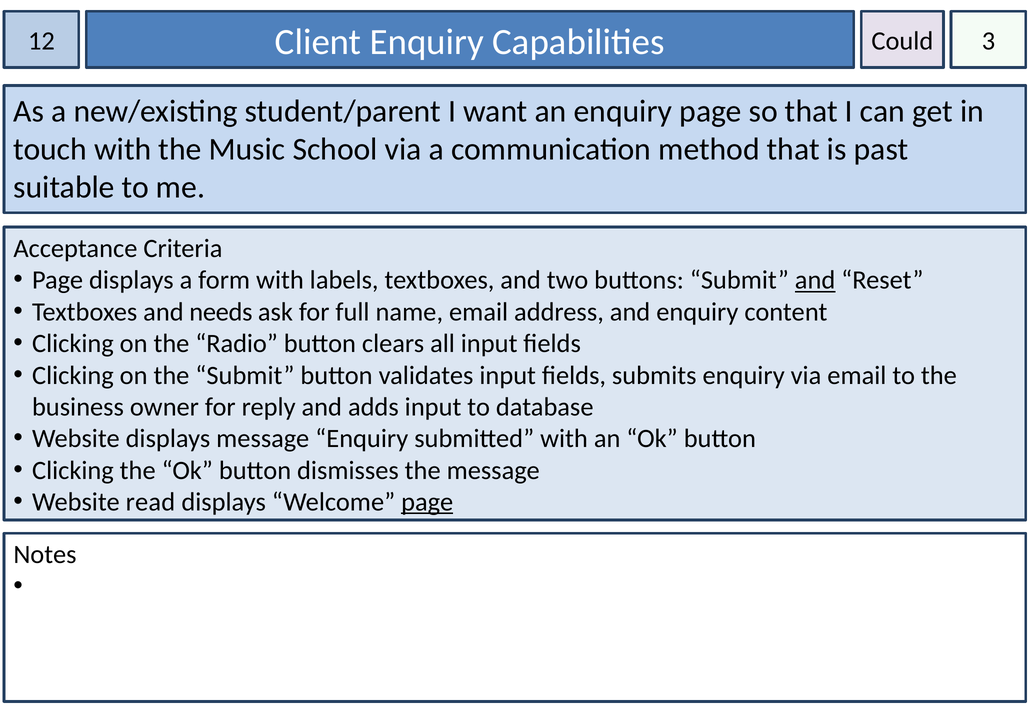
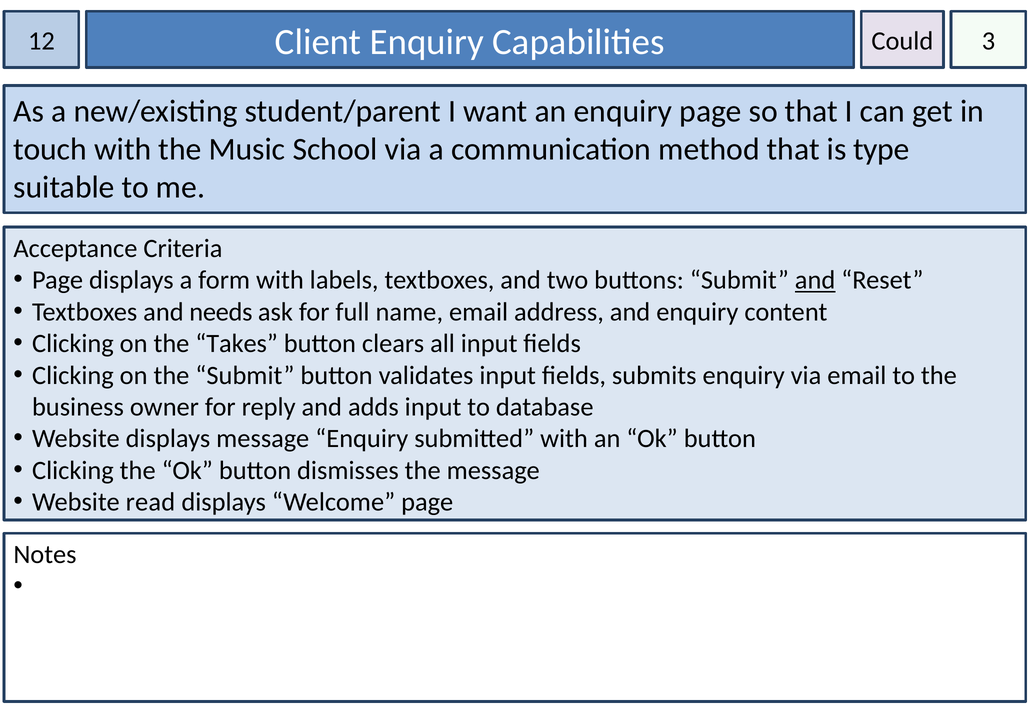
past: past -> type (881, 149)
Radio: Radio -> Takes (237, 344)
page underline: present -> none (427, 502)
